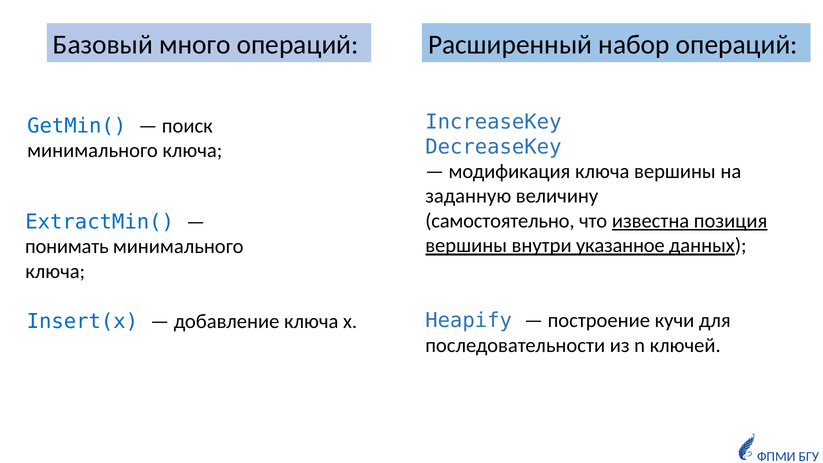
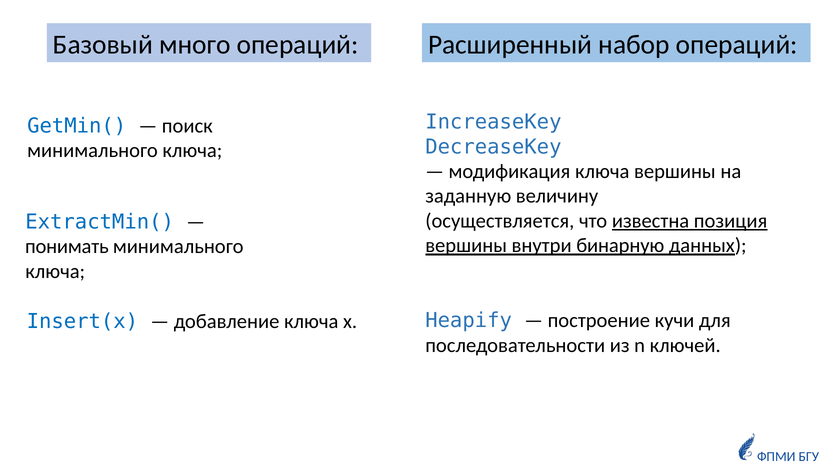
самостоятельно: самостоятельно -> осуществляется (500, 221)
указанное: указанное -> бинарную (620, 246)
